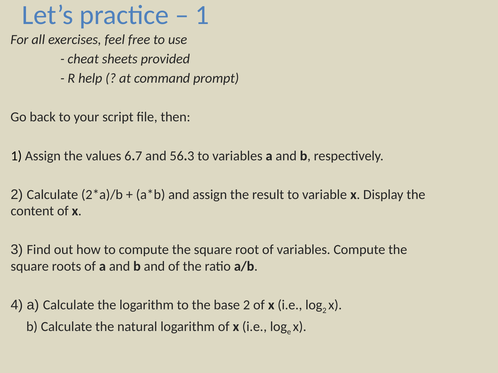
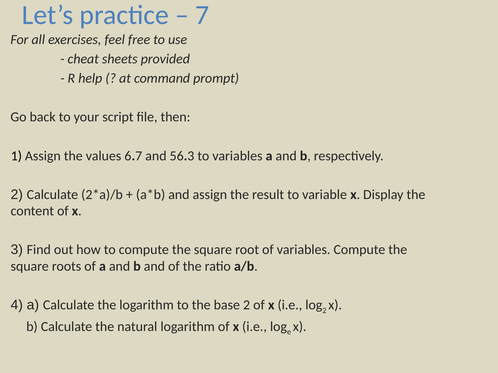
1: 1 -> 7 (202, 15)
